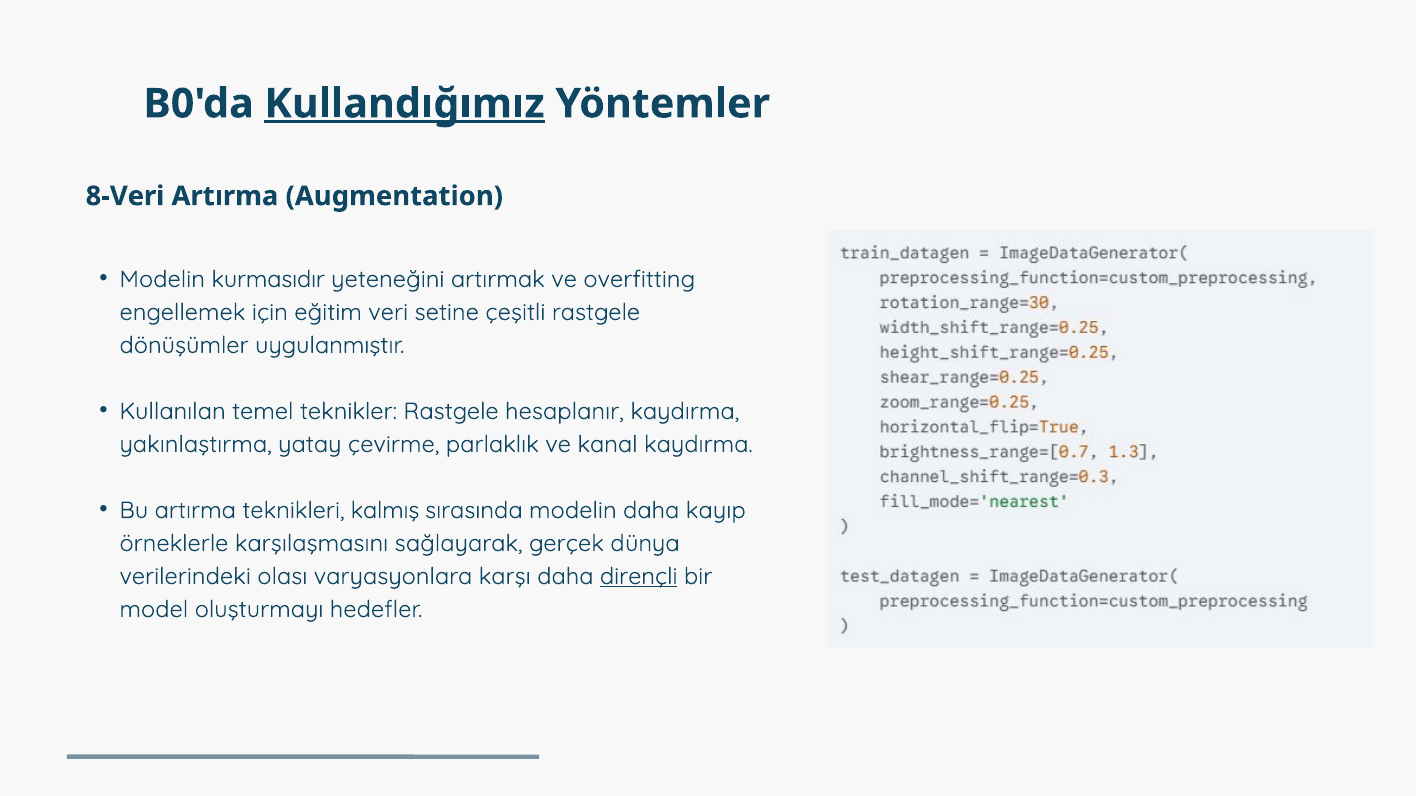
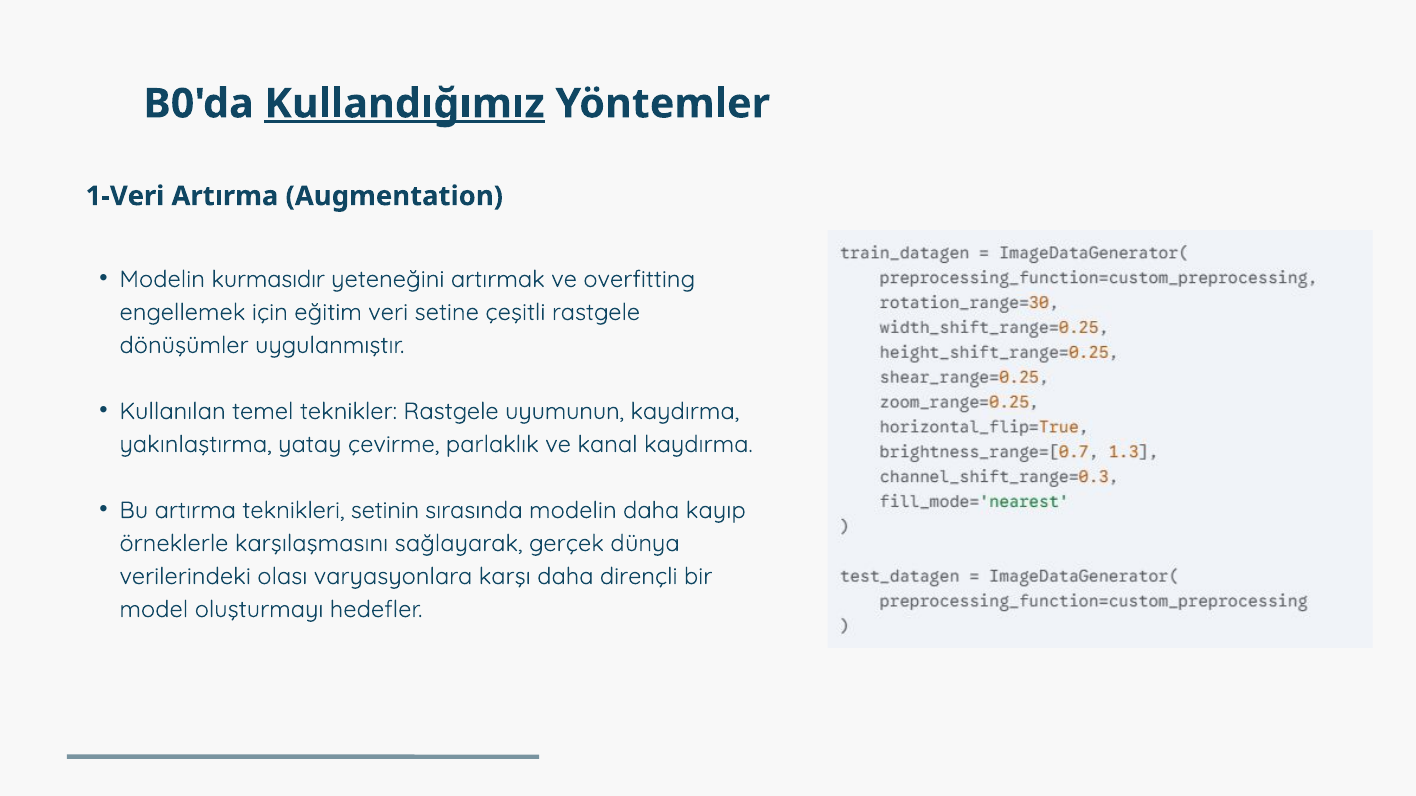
8-Veri: 8-Veri -> 1-Veri (125, 196)
hesaplanır: hesaplanır -> uyumunun (565, 412)
kalmış: kalmış -> setinin (385, 511)
dirençli underline: present -> none (639, 577)
